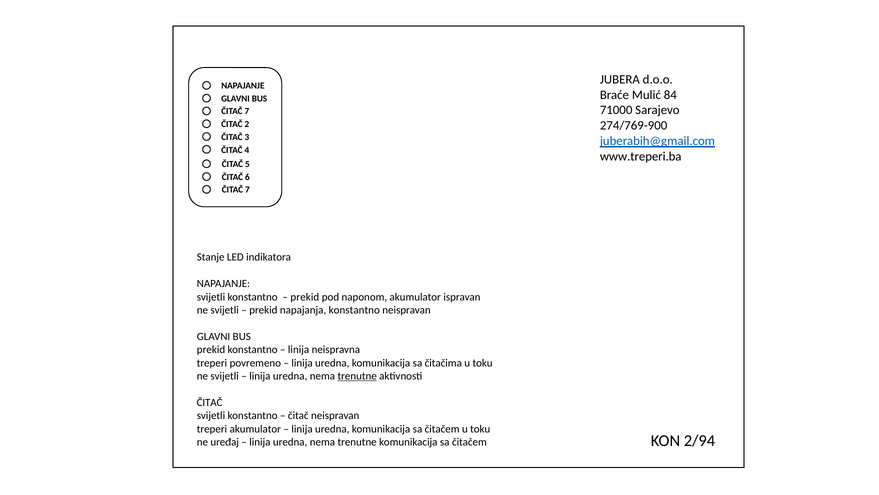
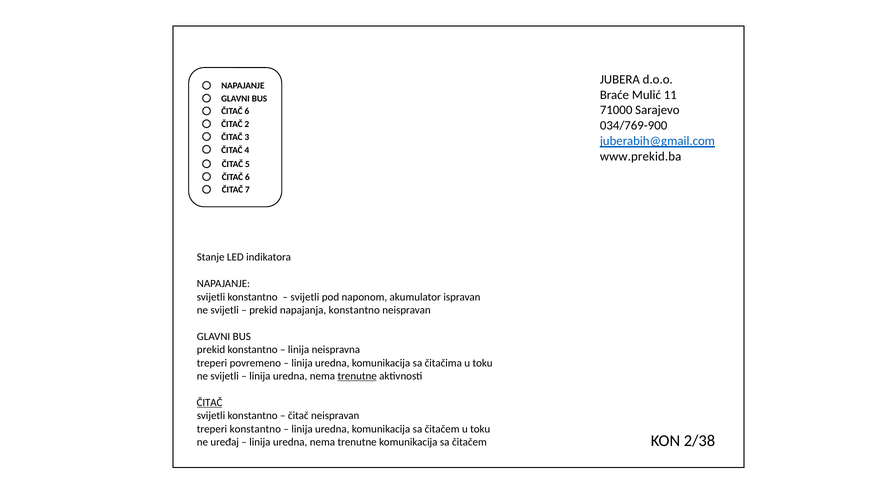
84: 84 -> 11 (670, 95)
7: 7 -> 6 (247, 111)
274/769-900: 274/769-900 -> 034/769-900 (634, 125)
www.treperi.ba: www.treperi.ba -> www.prekid.ba (641, 156)
prekid: prekid -> svijetli (305, 297)
ČITAČ underline: none -> present (210, 402)
treperi akumulator: akumulator -> konstantno (255, 428)
2/94: 2/94 -> 2/38 (699, 440)
